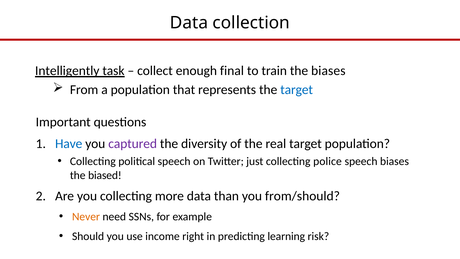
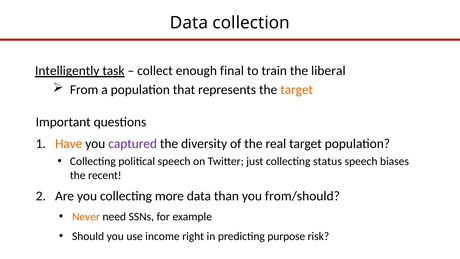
the biases: biases -> liberal (328, 71)
target colour: blue -> orange (297, 90)
Have colour: blue -> orange (69, 144)
police: police -> status (327, 161)
biased: biased -> recent (105, 175)
learning: learning -> purpose (286, 236)
